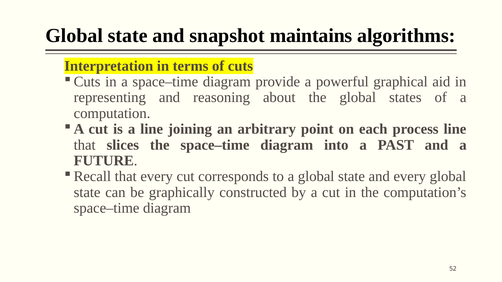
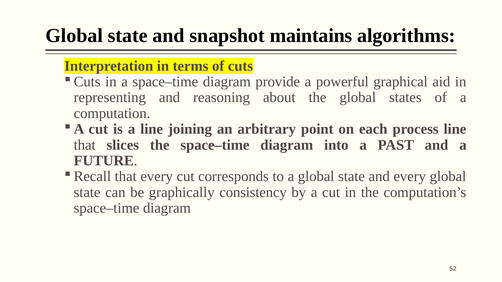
constructed: constructed -> consistency (253, 192)
